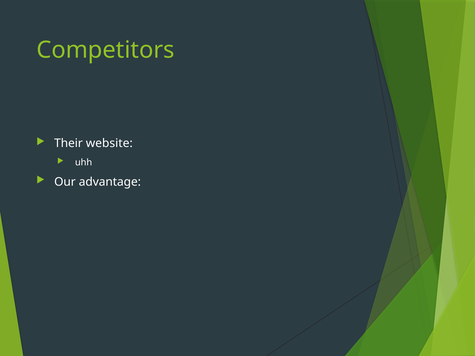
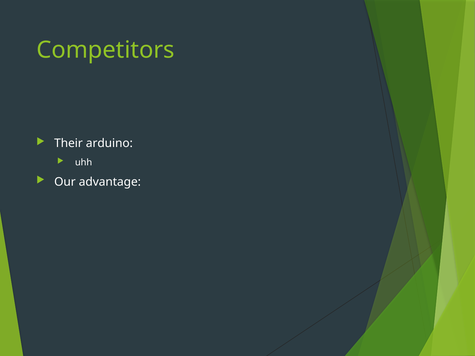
website: website -> arduino (109, 143)
